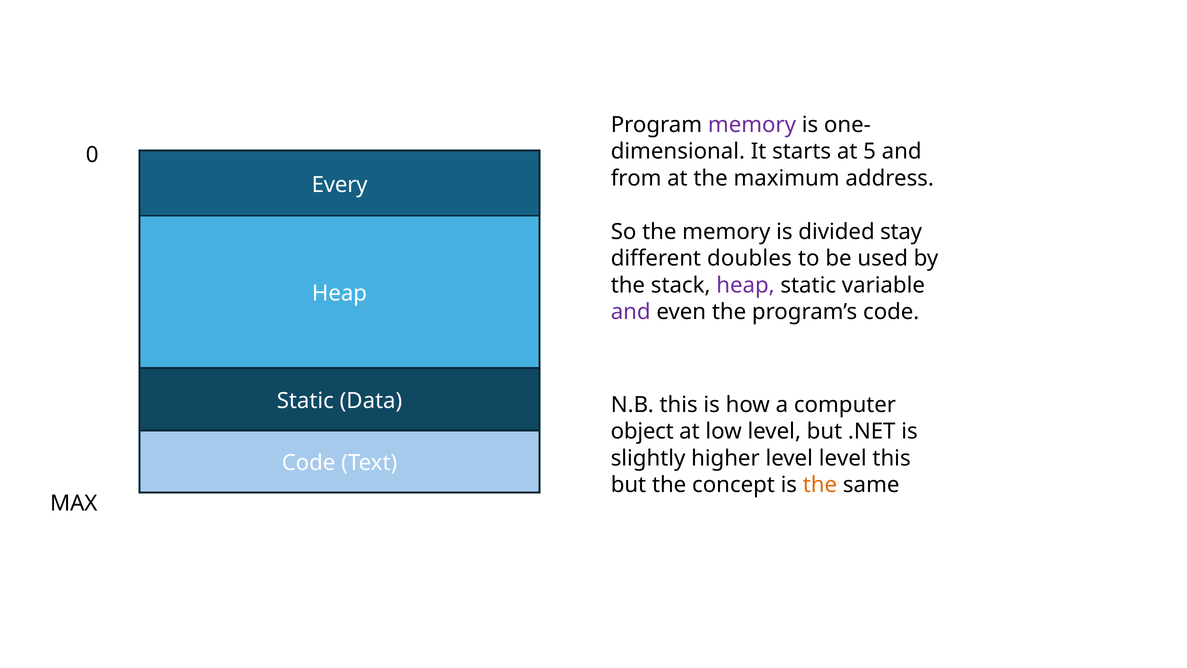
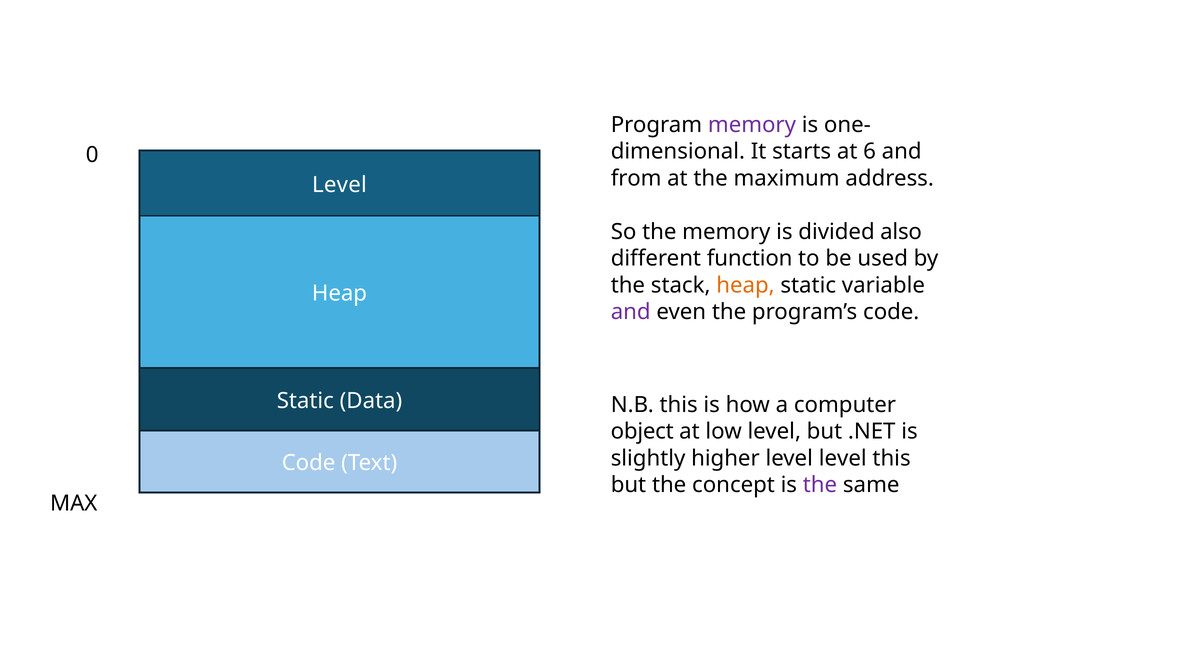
5: 5 -> 6 (870, 151)
Every: Every -> Level (339, 185)
stay: stay -> also (901, 232)
doubles: doubles -> function (750, 258)
heap colour: purple -> orange (745, 285)
the colour: orange -> purple (820, 485)
